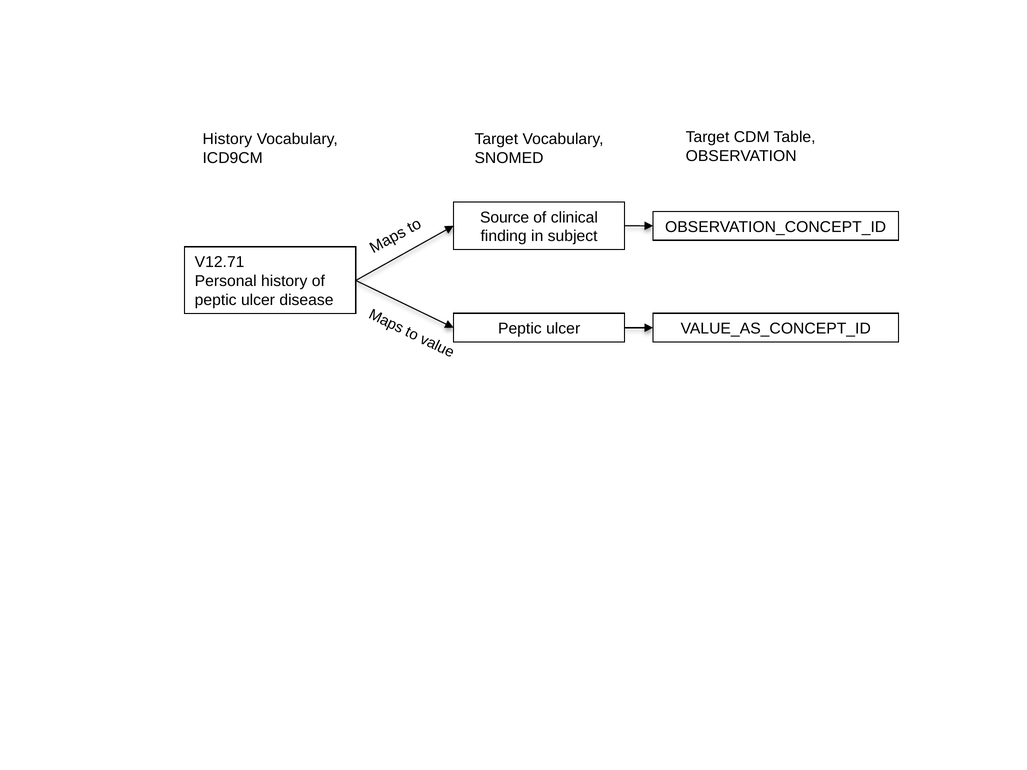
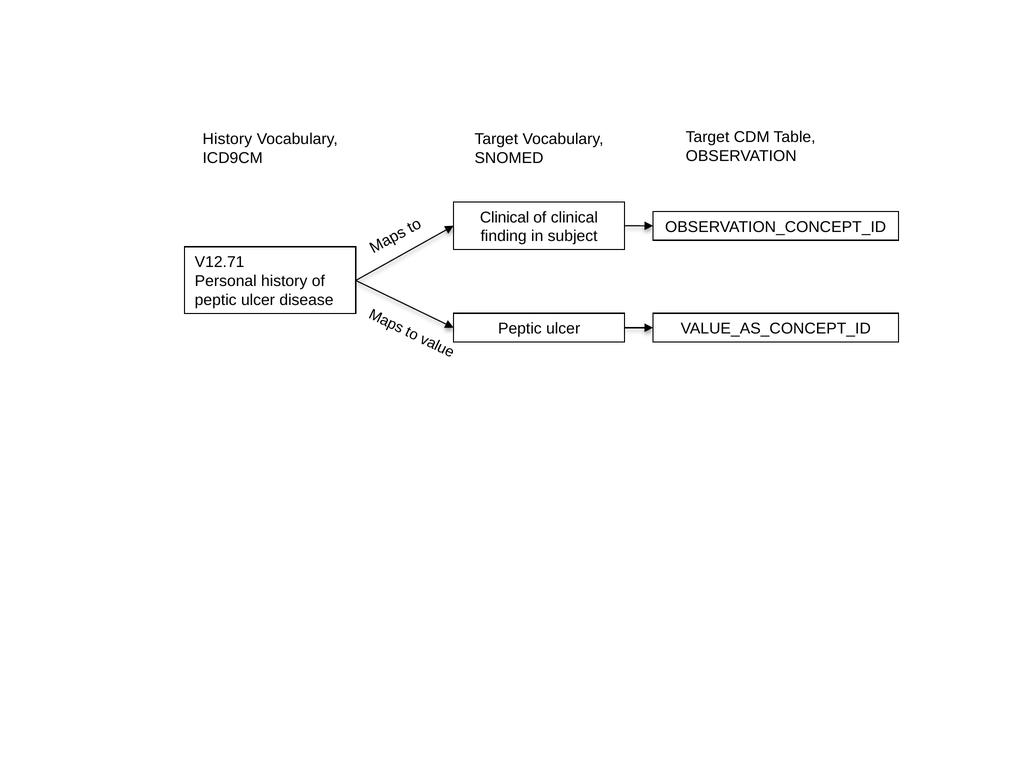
Source: Source -> Clinical (505, 217)
